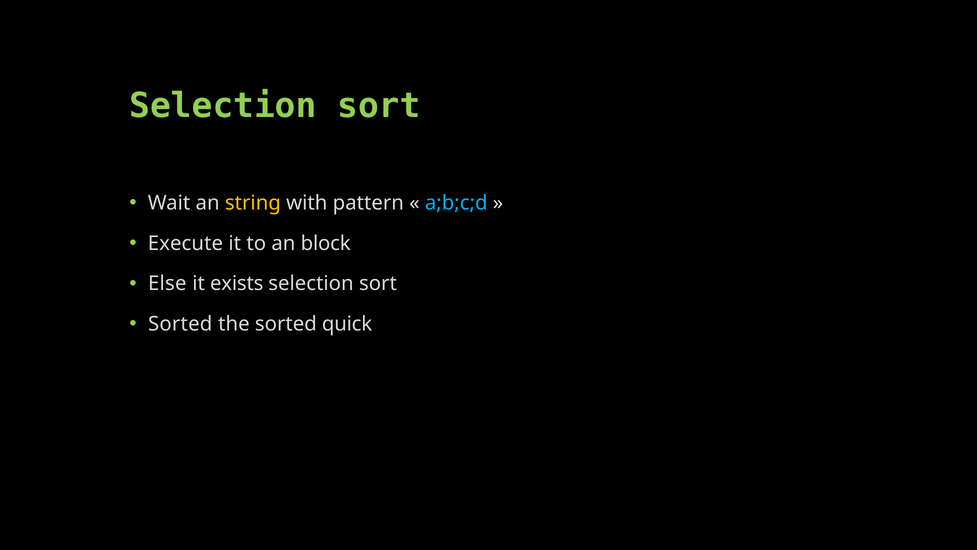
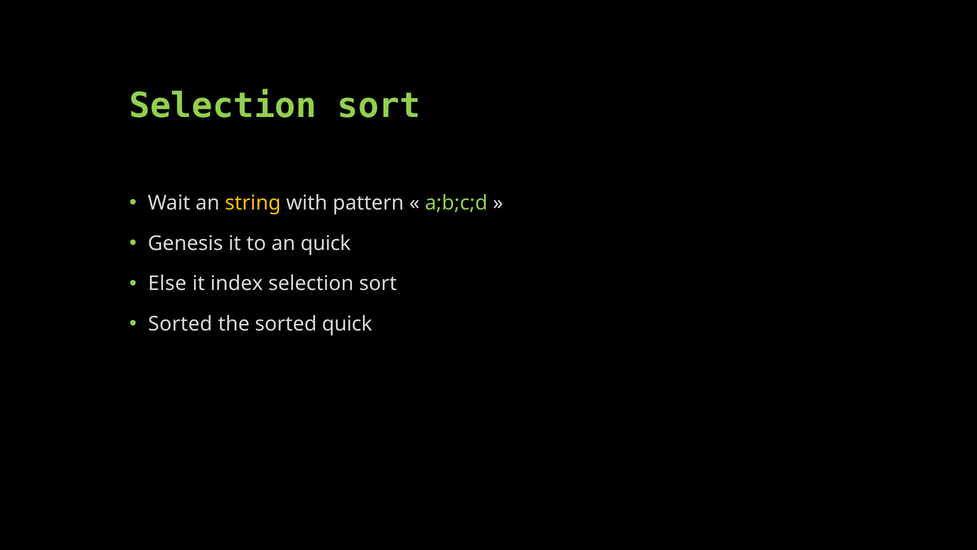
a;b;c;d colour: light blue -> light green (456, 203)
Execute: Execute -> Genesis (185, 243)
an block: block -> quick (326, 243)
exists: exists -> index (237, 283)
